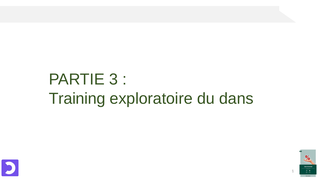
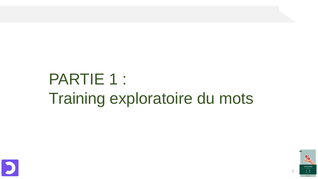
PARTIE 3: 3 -> 1 (114, 79)
dans: dans -> mots (236, 98)
